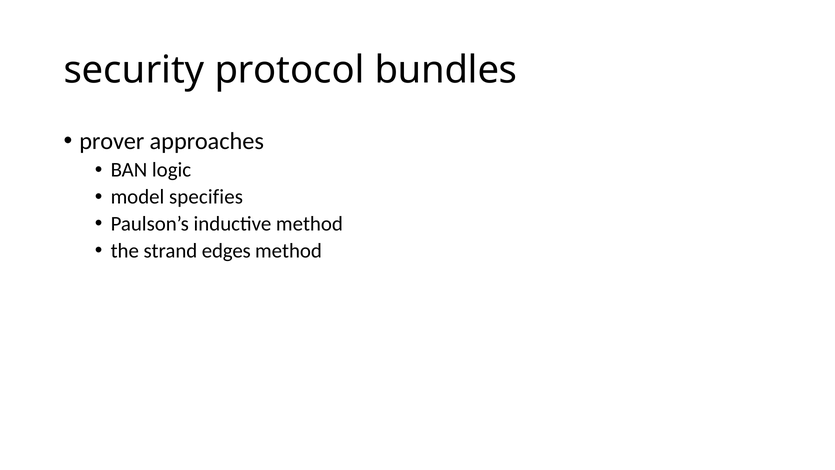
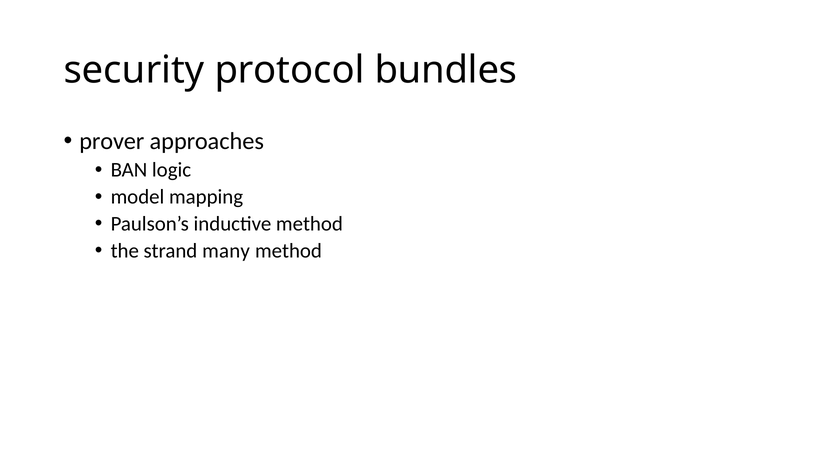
specifies: specifies -> mapping (206, 197)
edges: edges -> many (226, 251)
